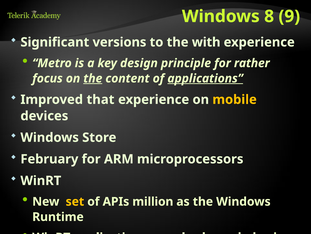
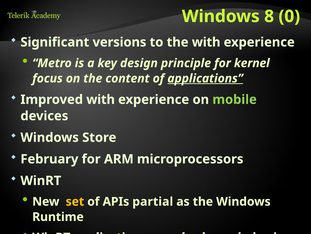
9: 9 -> 0 (289, 16)
rather: rather -> kernel (252, 63)
the underline: present -> none (93, 78)
Improved that: that -> with (101, 99)
mobile colour: yellow -> light green (235, 99)
million: million -> partial (153, 201)
